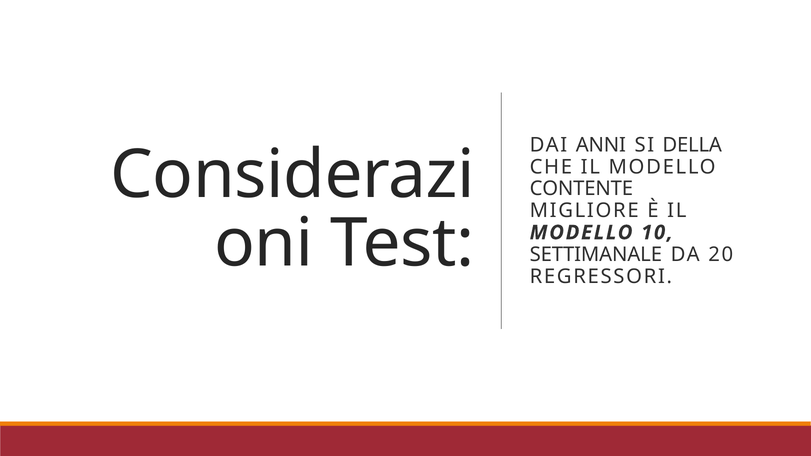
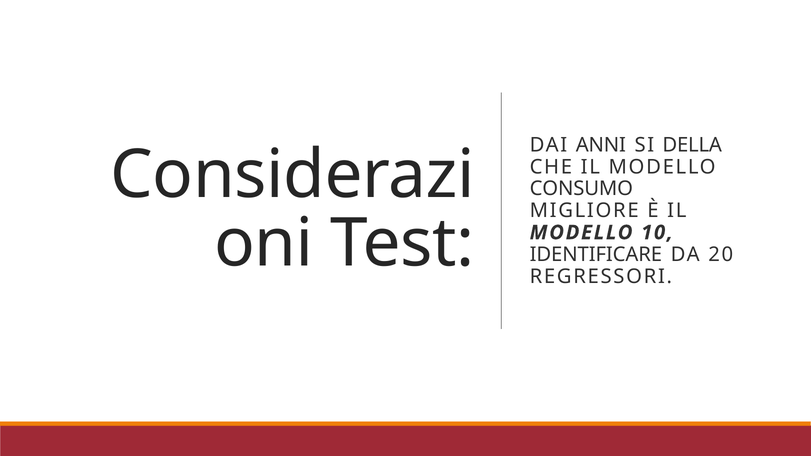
CONTENTE: CONTENTE -> CONSUMO (581, 189)
SETTIMANALE: SETTIMANALE -> IDENTIFICARE (596, 255)
